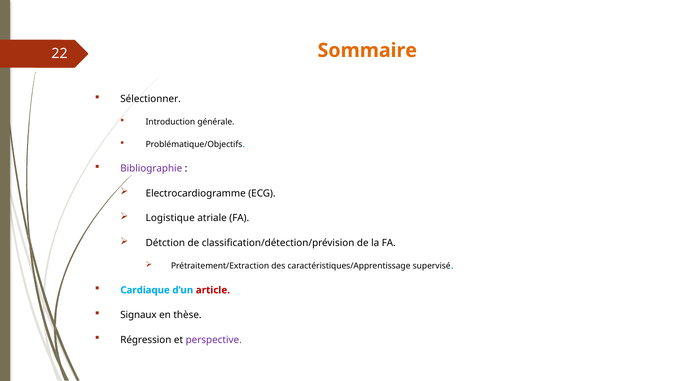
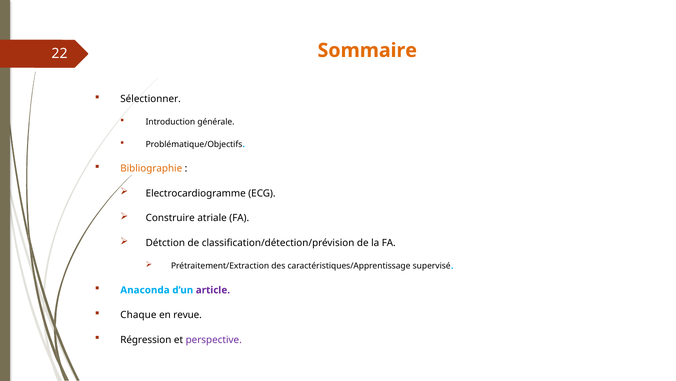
Bibliographie colour: purple -> orange (151, 168)
Logistique: Logistique -> Construire (170, 218)
Cardiaque: Cardiaque -> Anaconda (145, 290)
article colour: red -> purple (213, 290)
Signaux: Signaux -> Chaque (138, 314)
thèse: thèse -> revue (188, 314)
